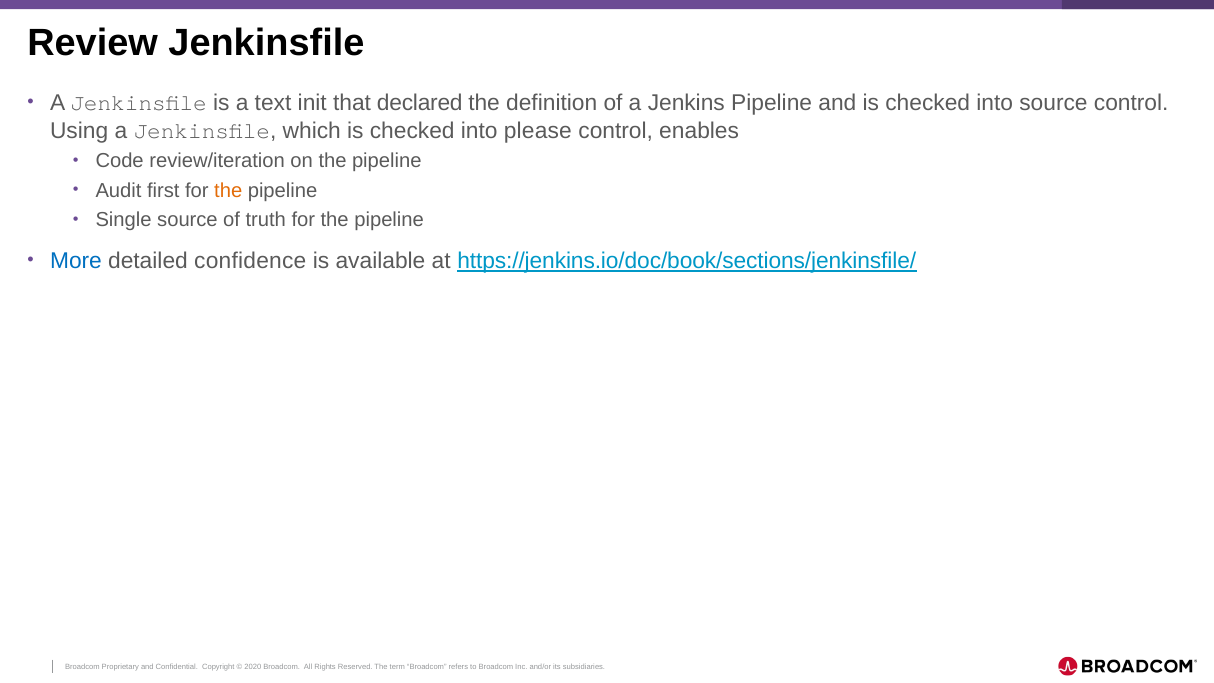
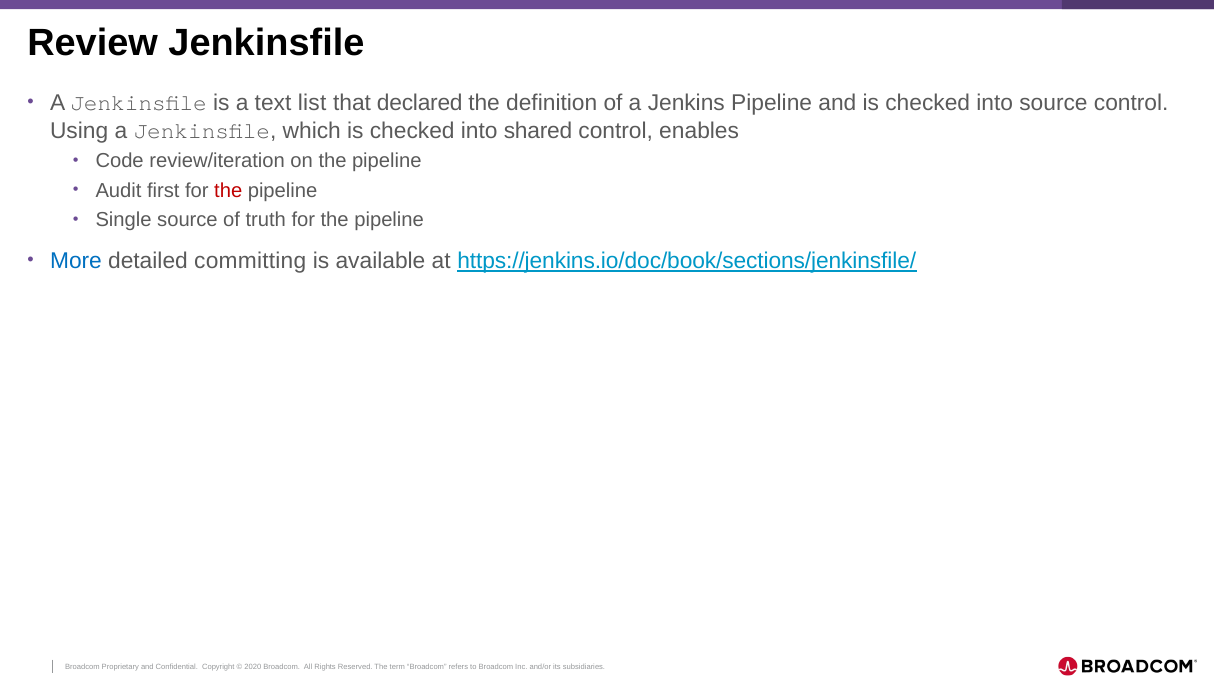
init: init -> list (312, 103)
please: please -> shared (538, 131)
the colour: orange -> red (228, 190)
confidence: confidence -> committing (250, 261)
